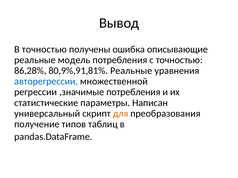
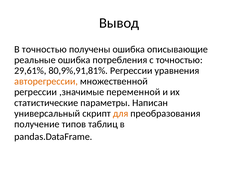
реальные модель: модель -> ошибка (74, 60)
86,28%: 86,28% -> 29,61% (30, 71)
80,9%,91,81% Реальные: Реальные -> Регрессии (131, 71)
авторегрессии colour: blue -> orange (46, 82)
,значимые потребления: потребления -> переменной (133, 92)
